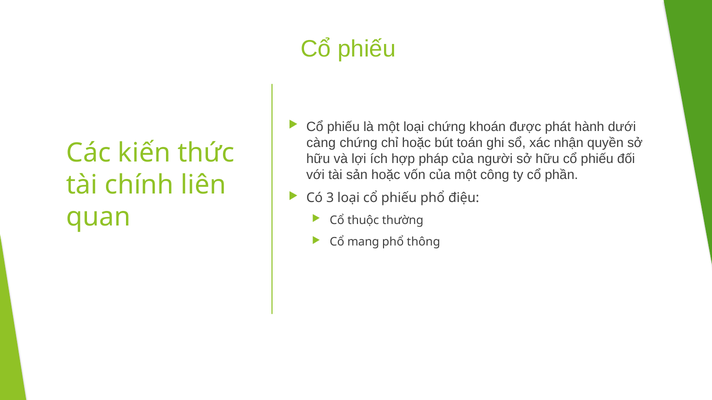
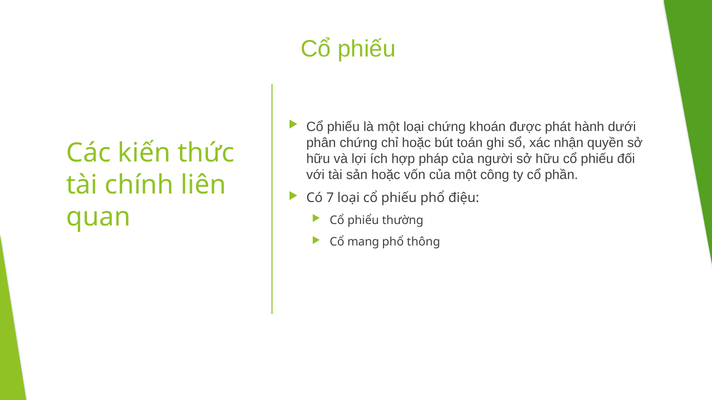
càng: càng -> phân (321, 143)
3: 3 -> 7 (330, 198)
thuộc: thuộc -> phiểu (363, 221)
